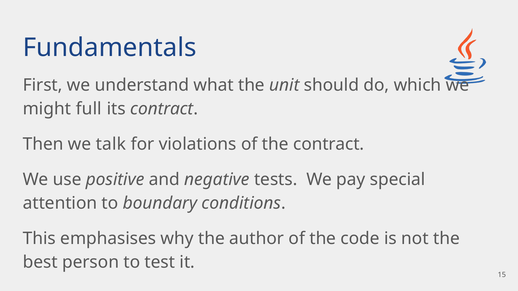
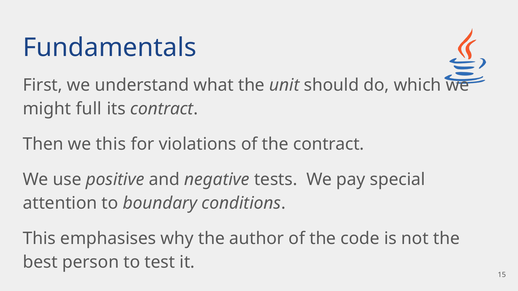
we talk: talk -> this (111, 144)
